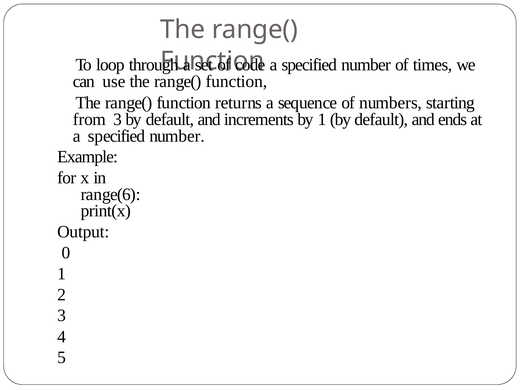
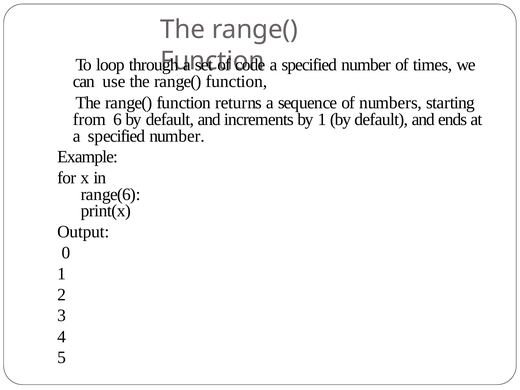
from 3: 3 -> 6 (117, 119)
